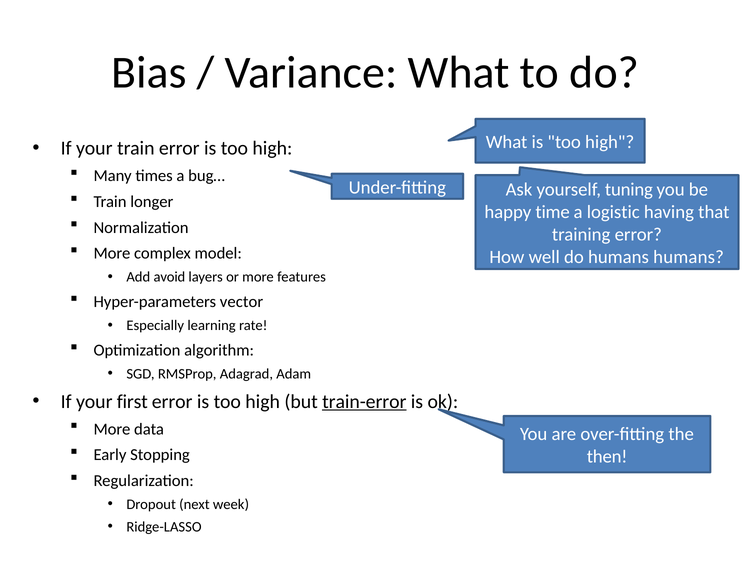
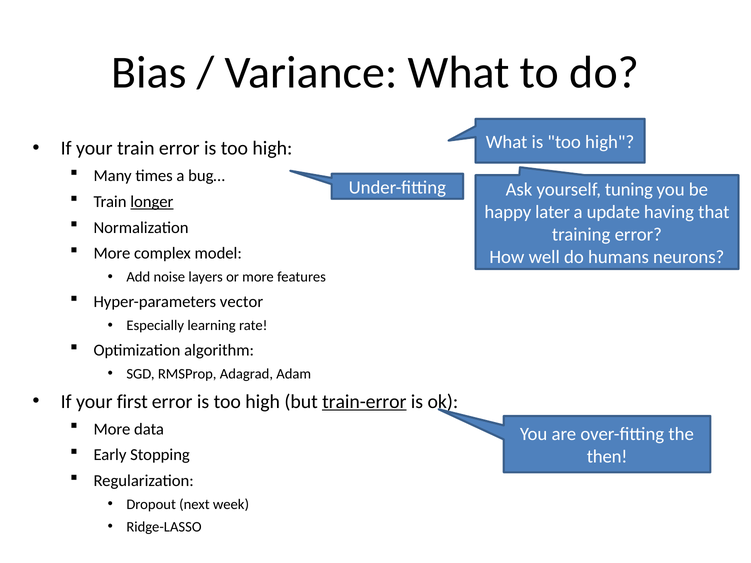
longer underline: none -> present (152, 202)
time: time -> later (553, 212)
logistic: logistic -> update (613, 212)
humans humans: humans -> neurons (689, 257)
avoid: avoid -> noise (169, 277)
